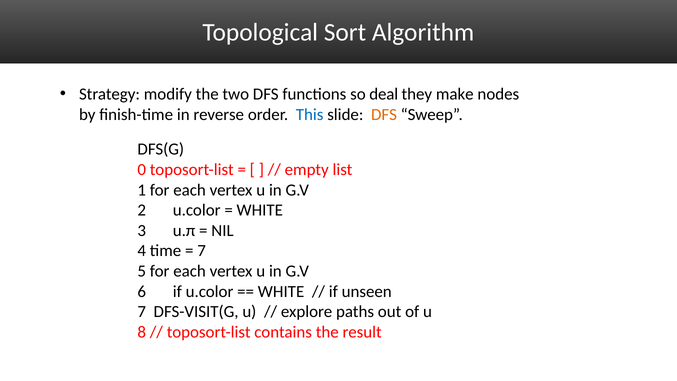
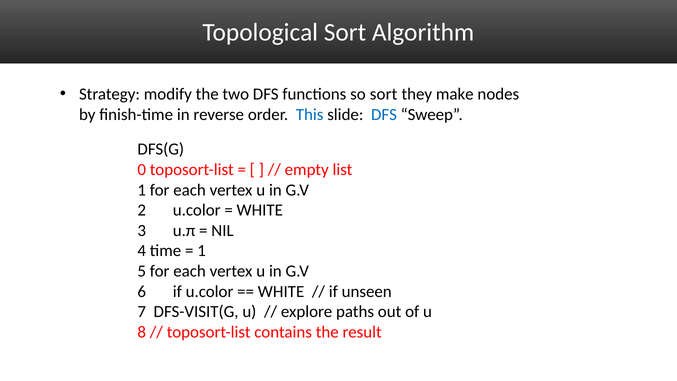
so deal: deal -> sort (384, 94)
DFS colour: orange -> blue (384, 115)
7: 7 -> 1 (202, 251)
